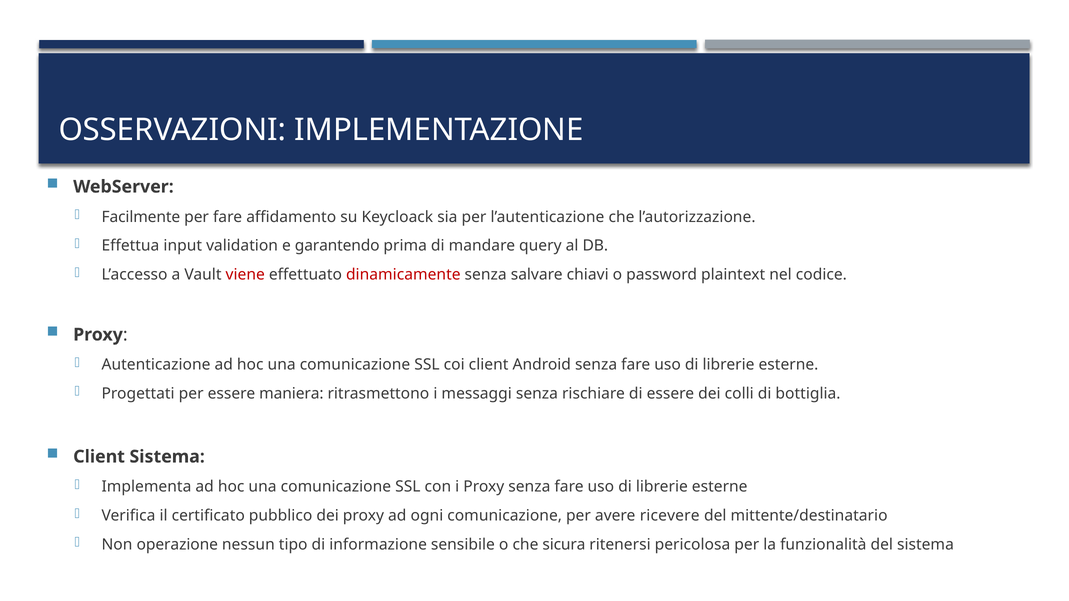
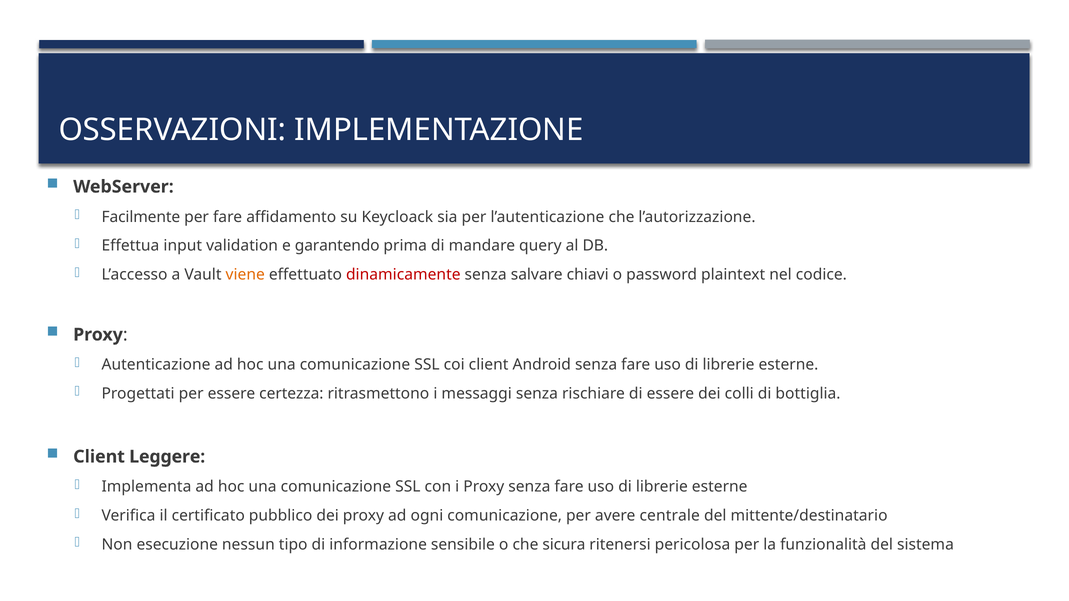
viene colour: red -> orange (245, 275)
maniera: maniera -> certezza (291, 394)
Client Sistema: Sistema -> Leggere (167, 457)
ricevere: ricevere -> centrale (670, 516)
operazione: operazione -> esecuzione (177, 545)
